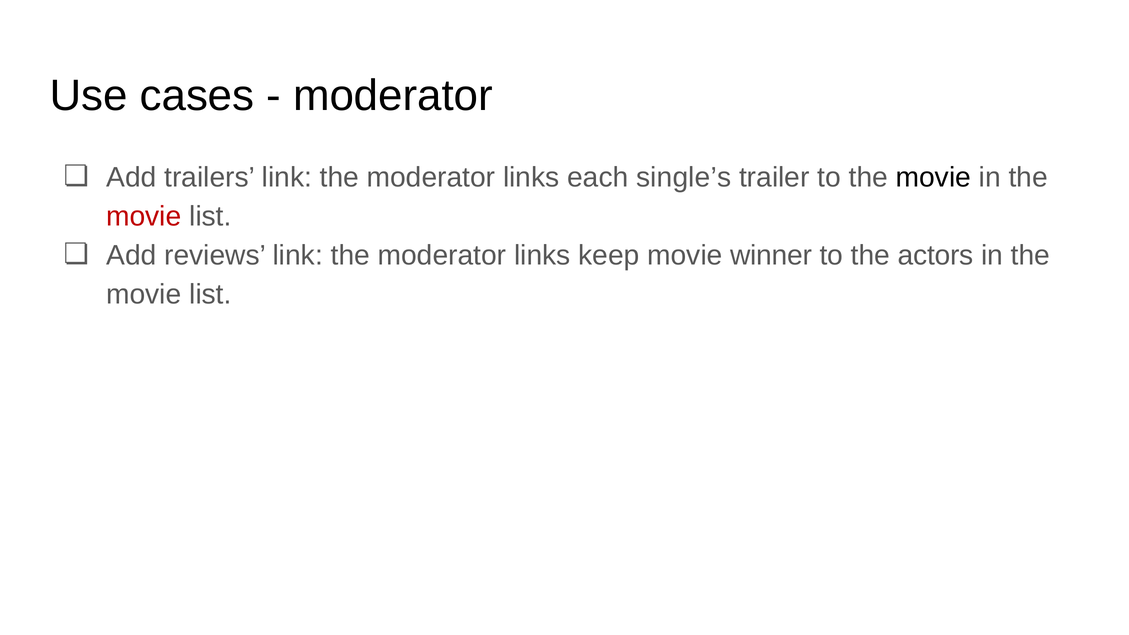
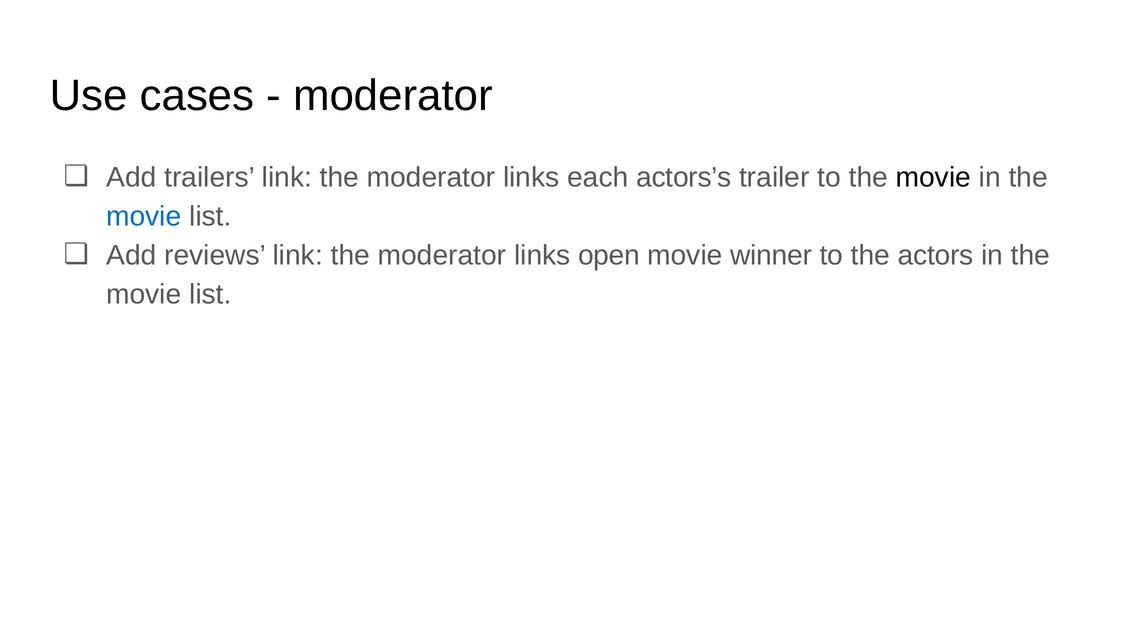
single’s: single’s -> actors’s (684, 178)
movie colour: red -> blue (144, 216)
keep: keep -> open (609, 255)
